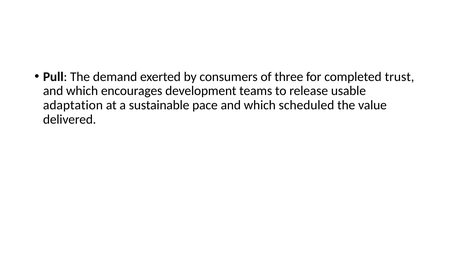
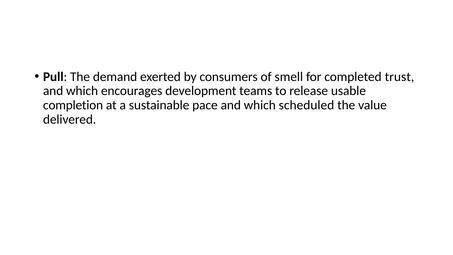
three: three -> smell (289, 77)
adaptation: adaptation -> completion (73, 105)
